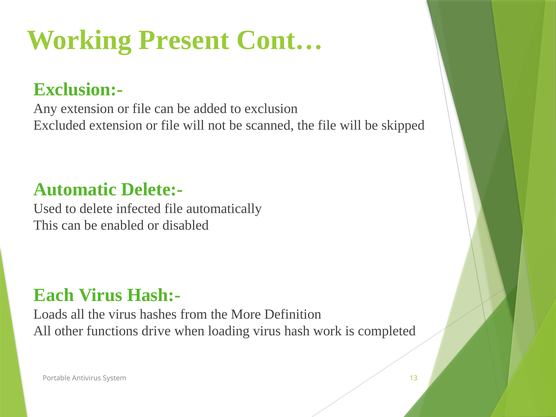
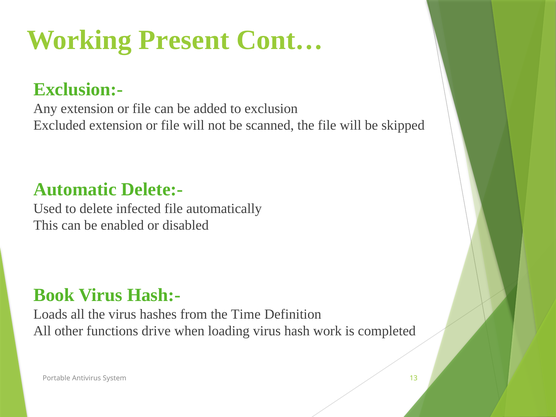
Each: Each -> Book (54, 295)
More: More -> Time (246, 314)
